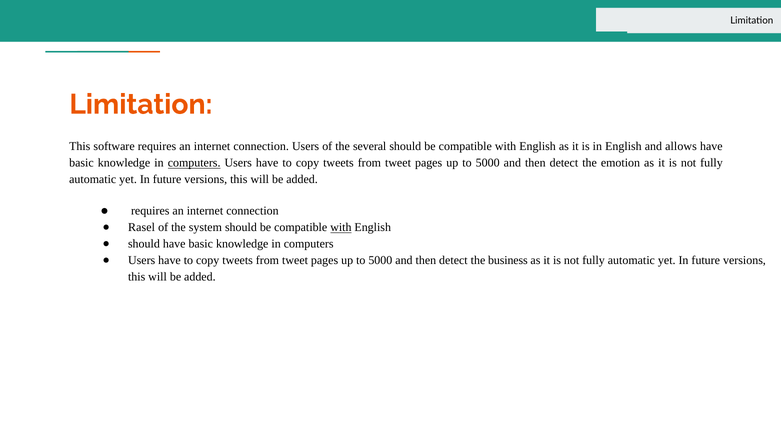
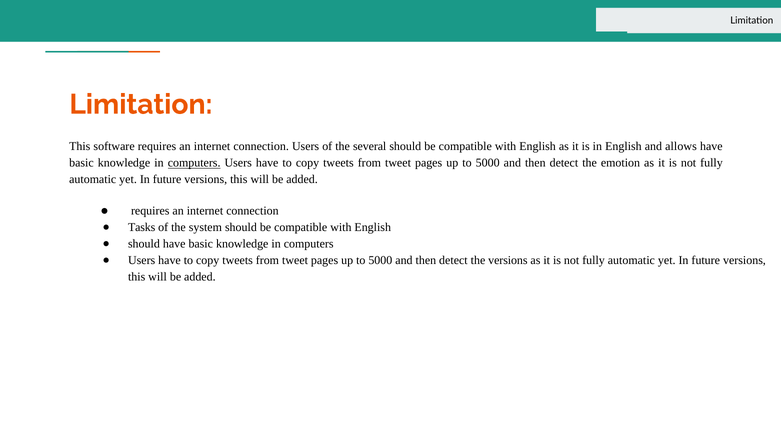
Rasel: Rasel -> Tasks (142, 227)
with underline: present -> none (341, 227)
the business: business -> versions (508, 260)
